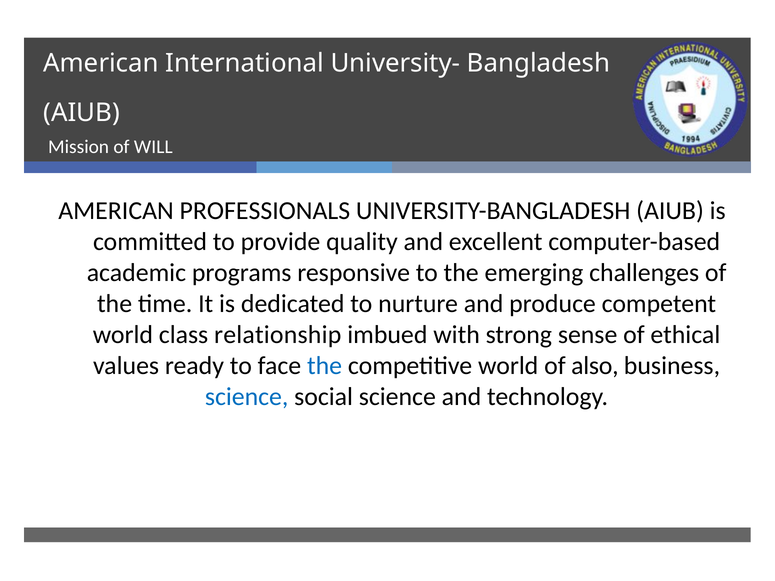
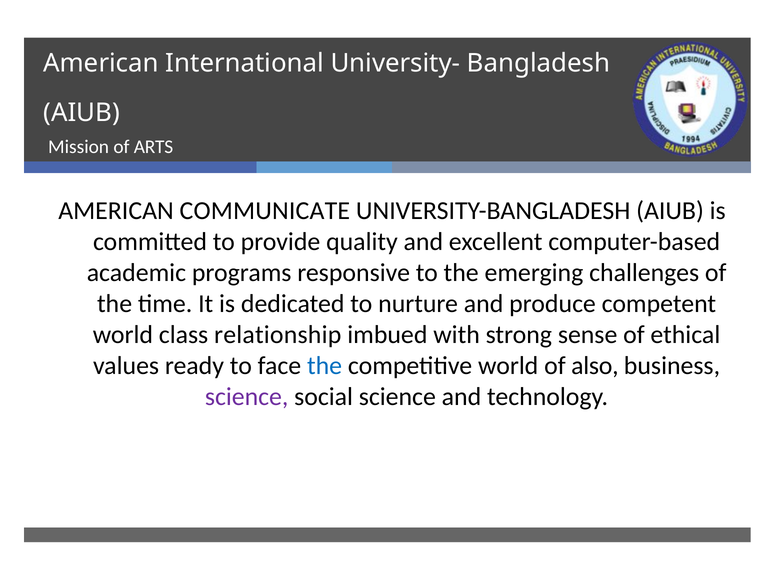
WILL: WILL -> ARTS (153, 147)
PROFESSIONALS: PROFESSIONALS -> COMMUNICATE (265, 211)
science colour: blue -> purple (247, 397)
